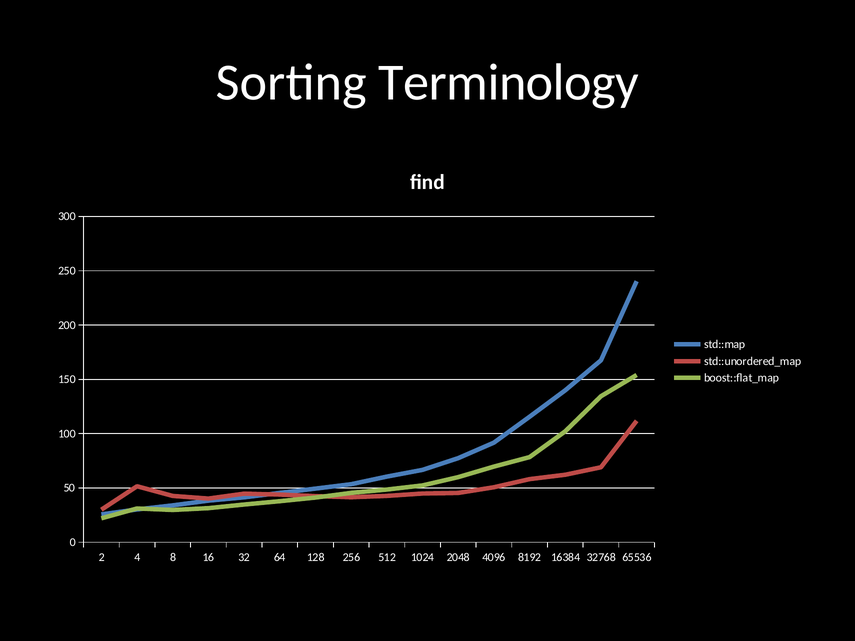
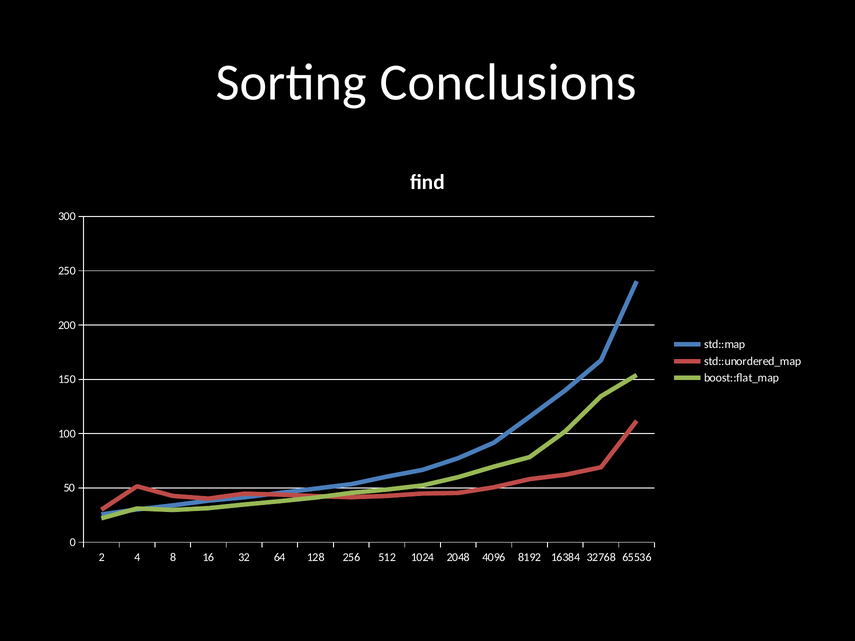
Terminology: Terminology -> Conclusions (508, 83)
